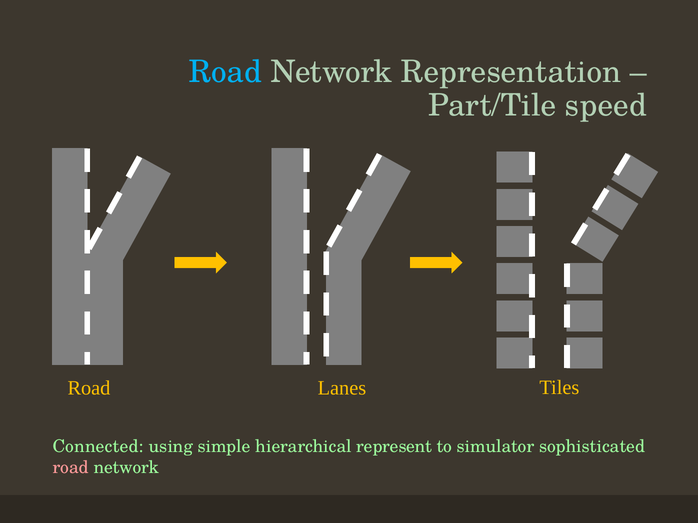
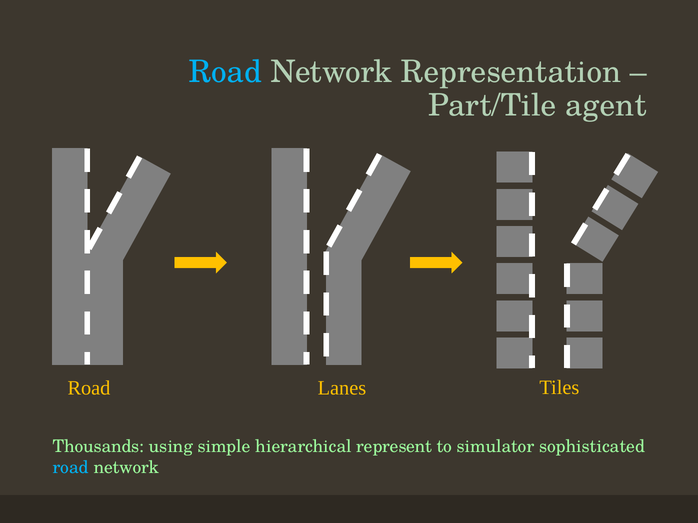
speed: speed -> agent (606, 106)
Connected: Connected -> Thousands (98, 447)
road colour: pink -> light blue (71, 468)
